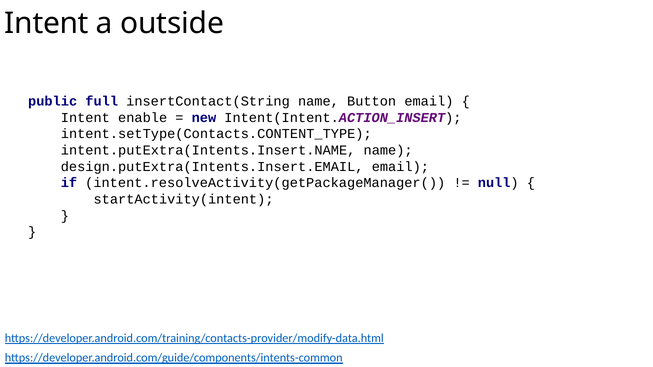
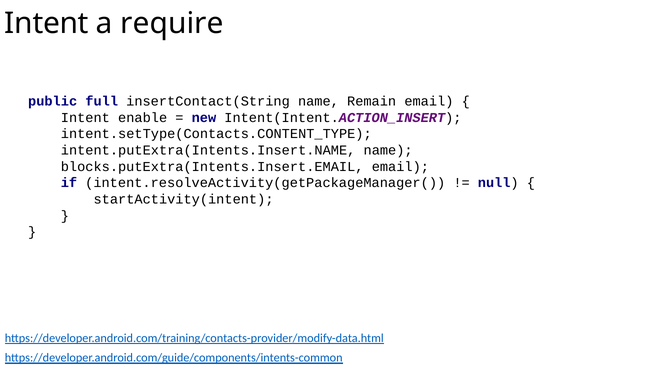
outside: outside -> require (172, 23)
Button: Button -> Remain (372, 101)
design.putExtra(Intents.Insert.EMAIL: design.putExtra(Intents.Insert.EMAIL -> blocks.putExtra(Intents.Insert.EMAIL (212, 167)
